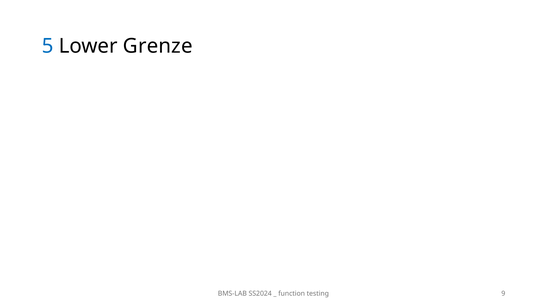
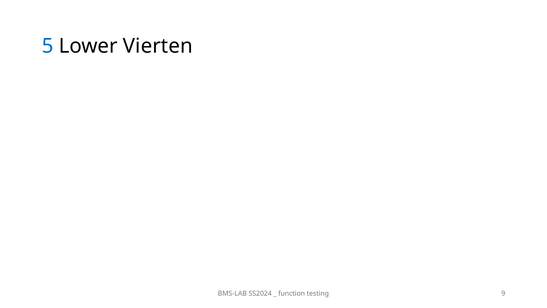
Grenze: Grenze -> Vierten (158, 46)
